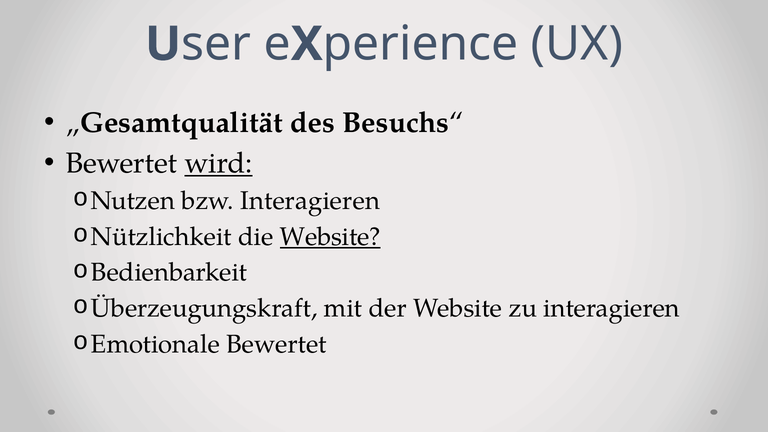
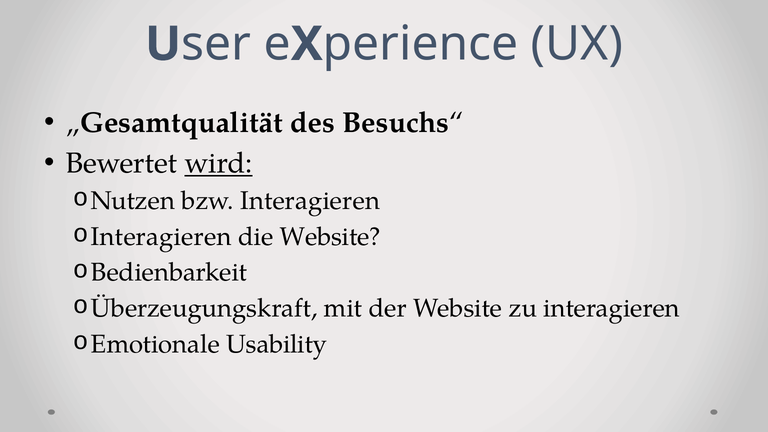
Nützlichkeit: Nützlichkeit -> Interagieren (161, 237)
Website underline: present -> none (330, 237)
Emotionale Bewertet: Bewertet -> Usability (277, 344)
